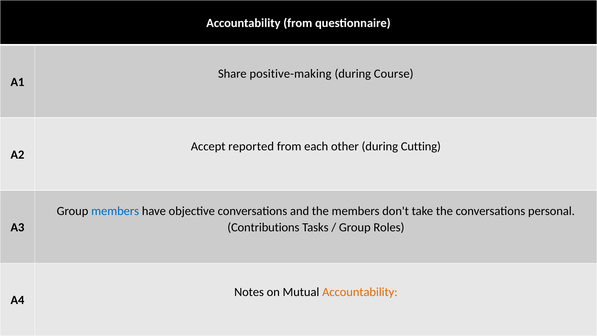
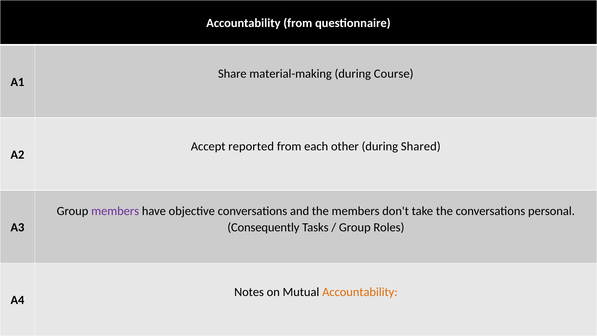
positive-making: positive-making -> material-making (291, 74)
Cutting: Cutting -> Shared (421, 146)
members colour: blue -> purple (115, 211)
Contributions: Contributions -> Consequently (263, 227)
